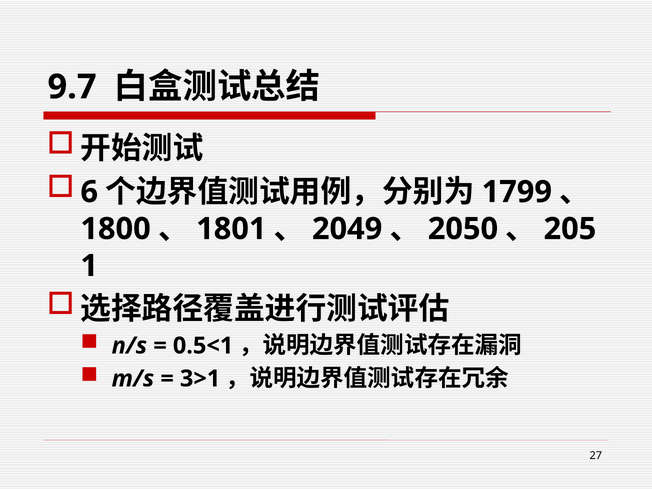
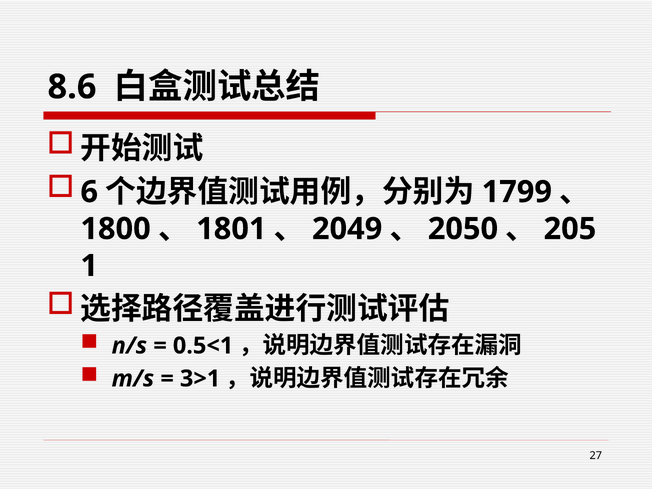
9.7: 9.7 -> 8.6 (72, 87)
